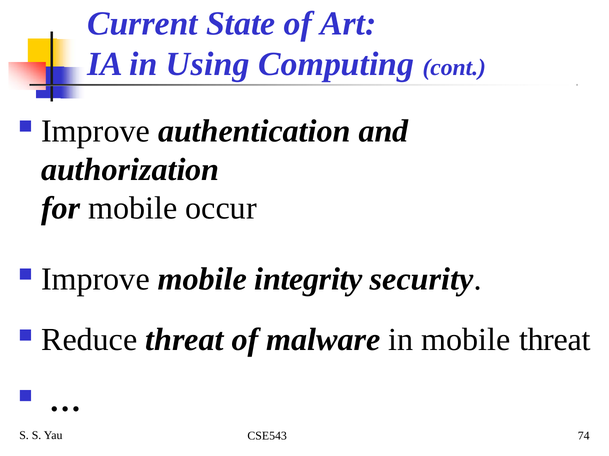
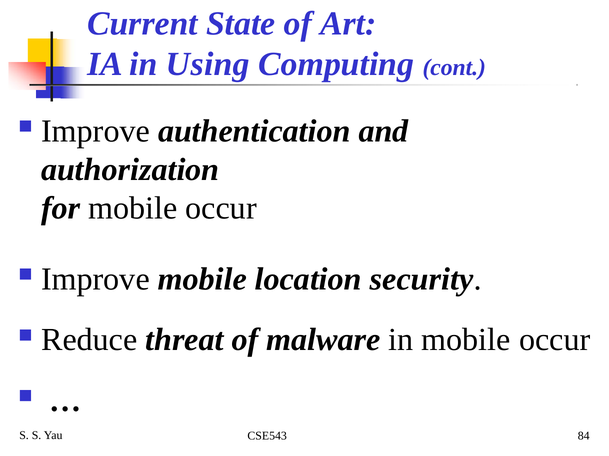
integrity: integrity -> location (308, 279)
in mobile threat: threat -> occur (555, 340)
74: 74 -> 84 (584, 437)
